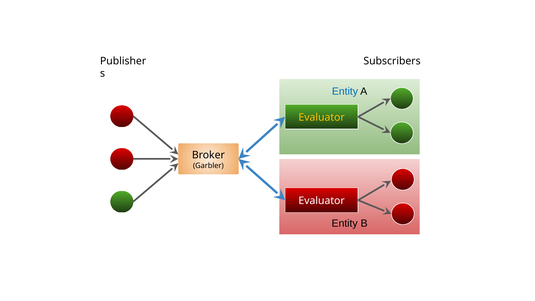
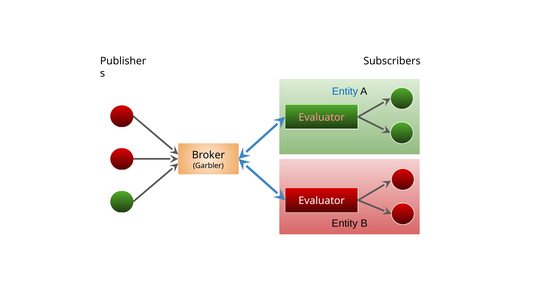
Evaluator colour: yellow -> pink (322, 117)
